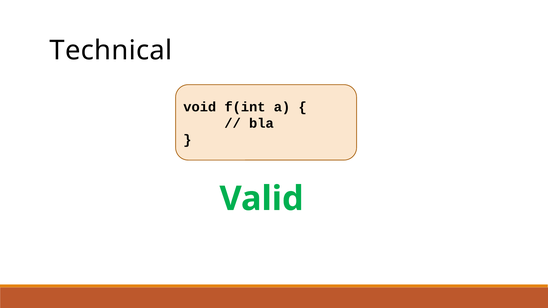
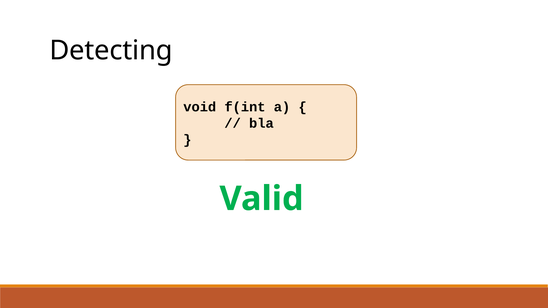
Technical: Technical -> Detecting (111, 50)
